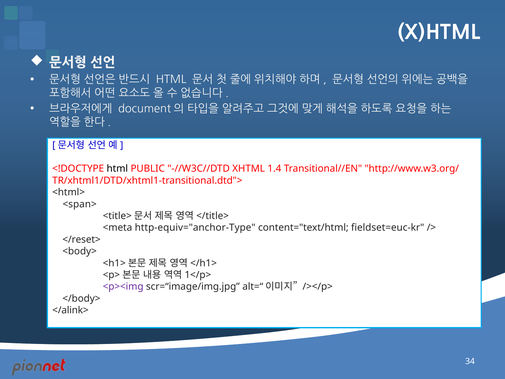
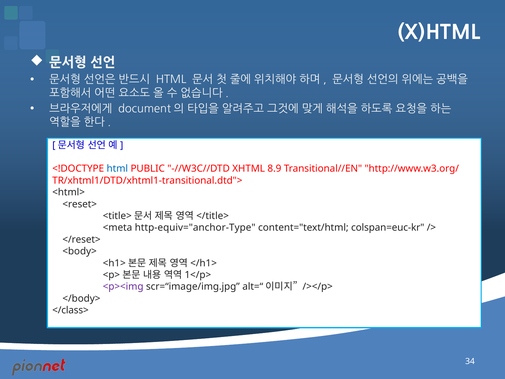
html colour: black -> blue (117, 169)
1.4: 1.4 -> 8.9 (274, 169)
<span>: <span> -> <reset> (80, 204)
fieldset=euc-kr: fieldset=euc-kr -> colspan=euc-kr (388, 228)
</alink>: </alink> -> </class> (70, 310)
